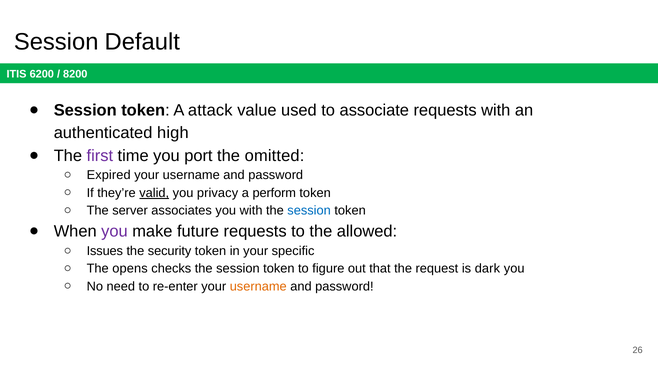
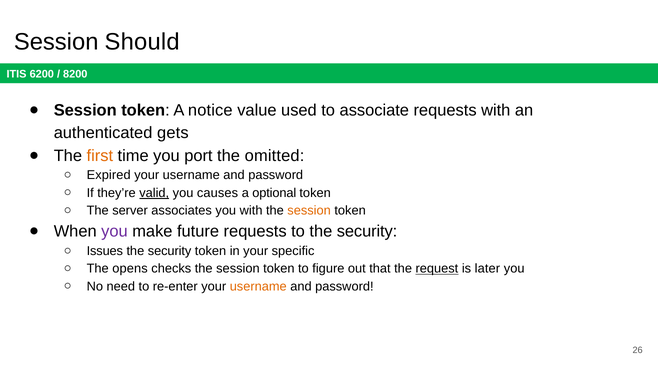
Default: Default -> Should (142, 42)
attack: attack -> notice (210, 110)
high: high -> gets (173, 133)
first colour: purple -> orange (100, 156)
privacy: privacy -> causes (218, 193)
perform: perform -> optional (274, 193)
session colour: blue -> orange (309, 211)
to the allowed: allowed -> security (367, 231)
request underline: none -> present (437, 269)
dark: dark -> later (487, 269)
